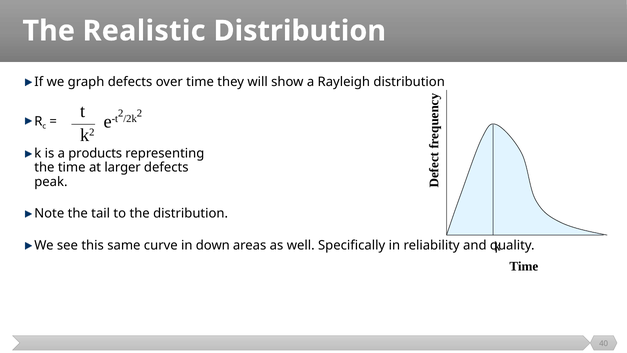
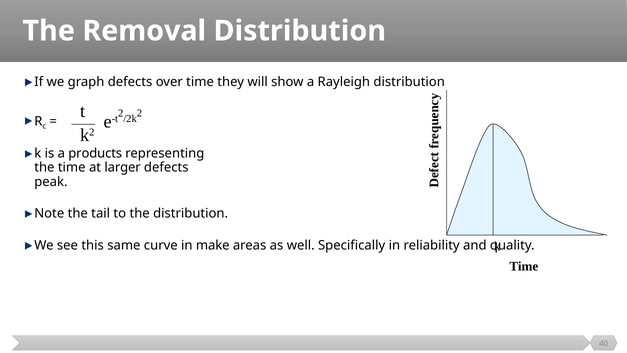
Realistic: Realistic -> Removal (144, 31)
down: down -> make (213, 245)
